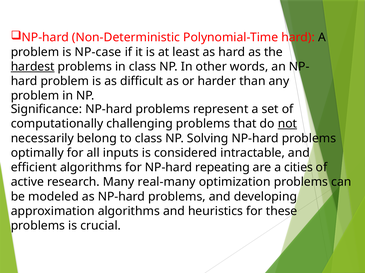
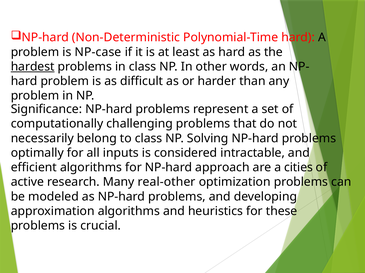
not underline: present -> none (287, 124)
repeating: repeating -> approach (222, 168)
real-many: real-many -> real-other (167, 182)
